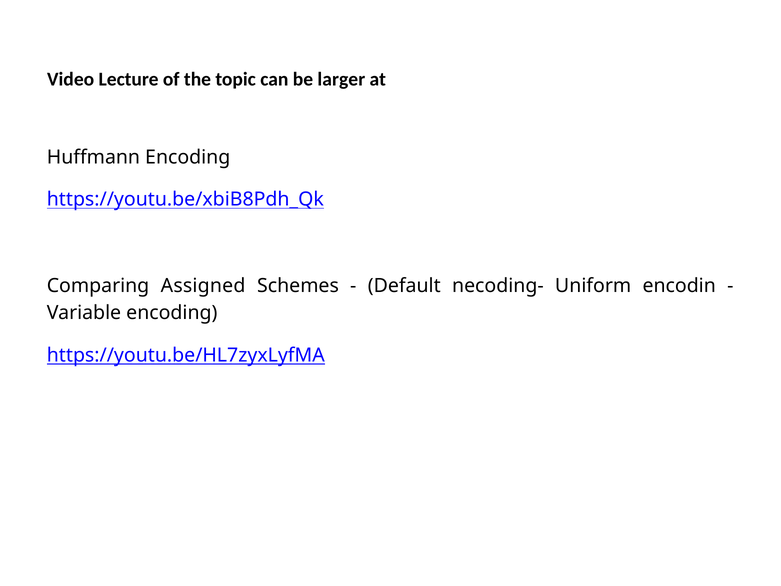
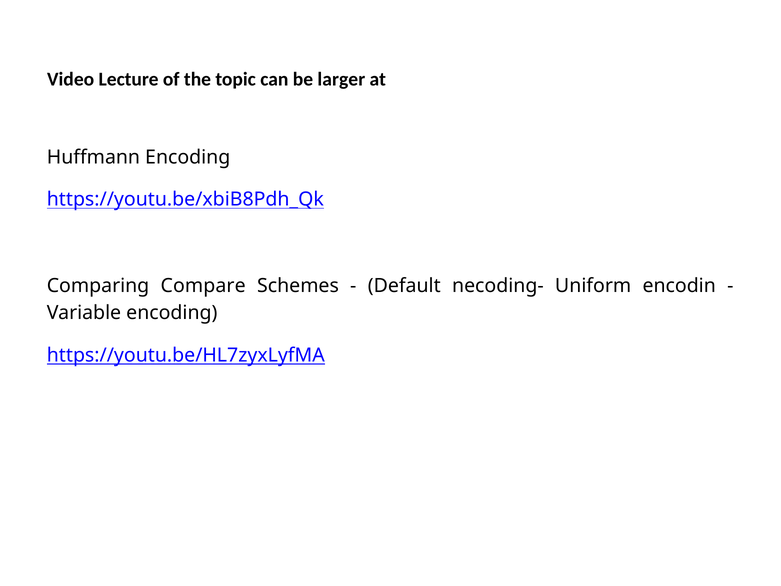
Assigned: Assigned -> Compare (203, 286)
